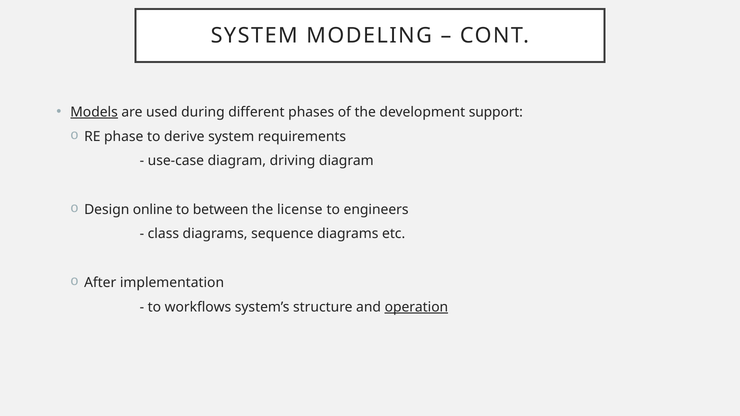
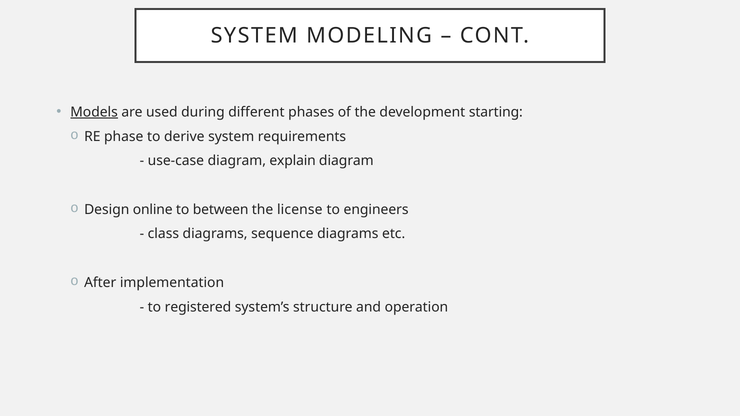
support: support -> starting (496, 112)
driving: driving -> explain (293, 161)
workflows: workflows -> registered (198, 307)
operation underline: present -> none (416, 307)
